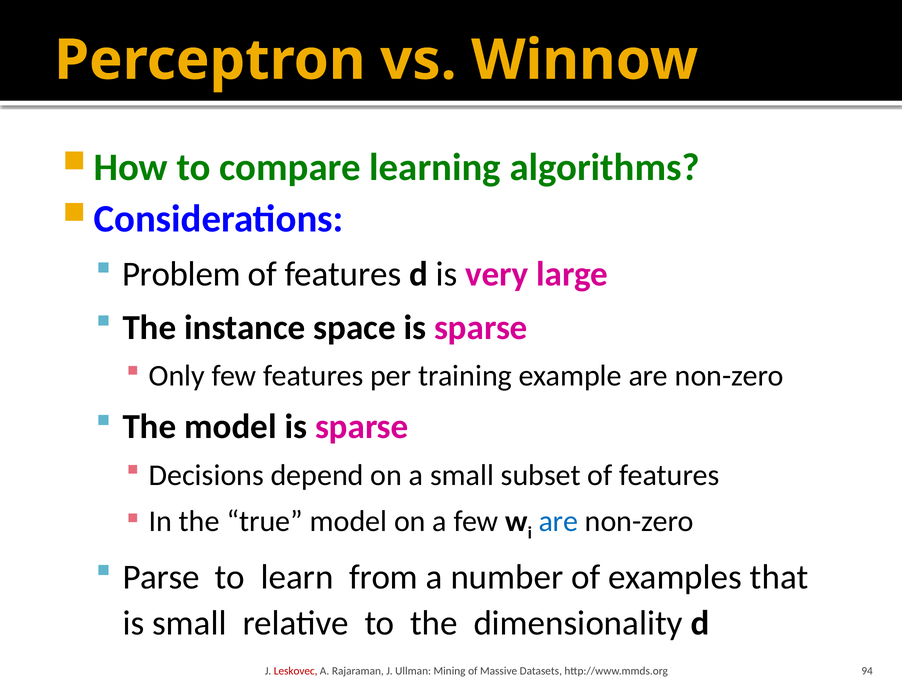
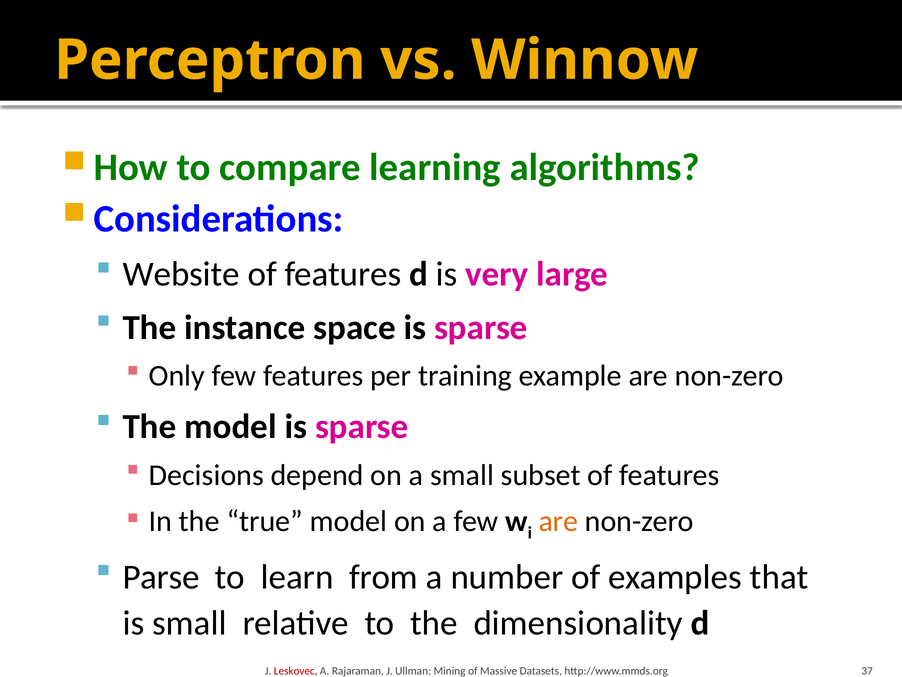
Problem: Problem -> Website (181, 274)
are colour: blue -> orange (558, 521)
94: 94 -> 37 (867, 670)
